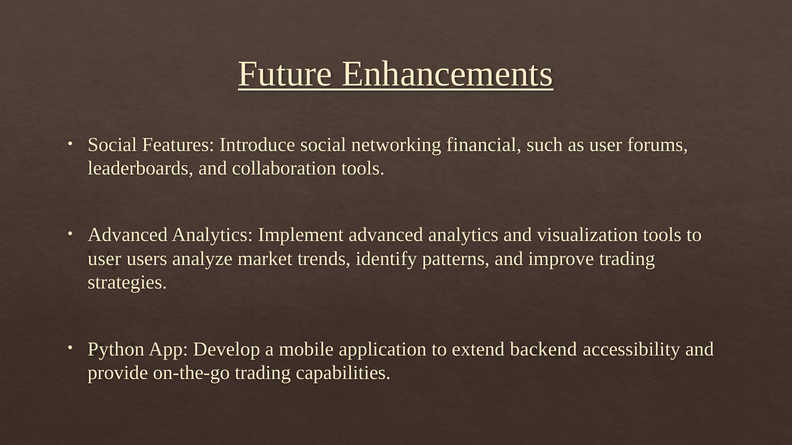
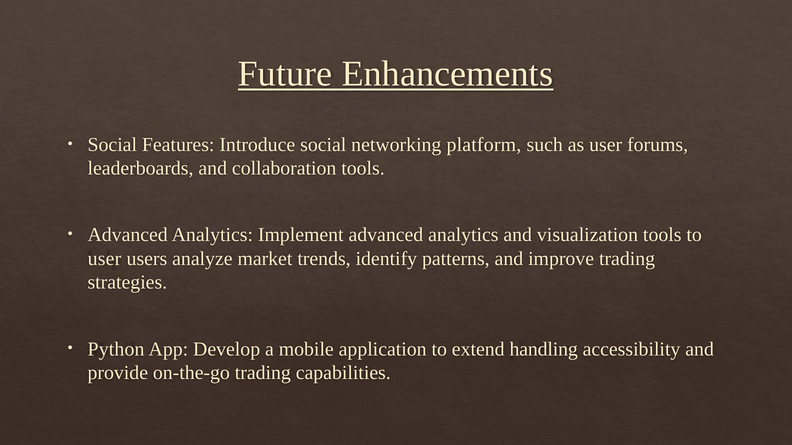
financial: financial -> platform (484, 145)
backend: backend -> handling (544, 349)
